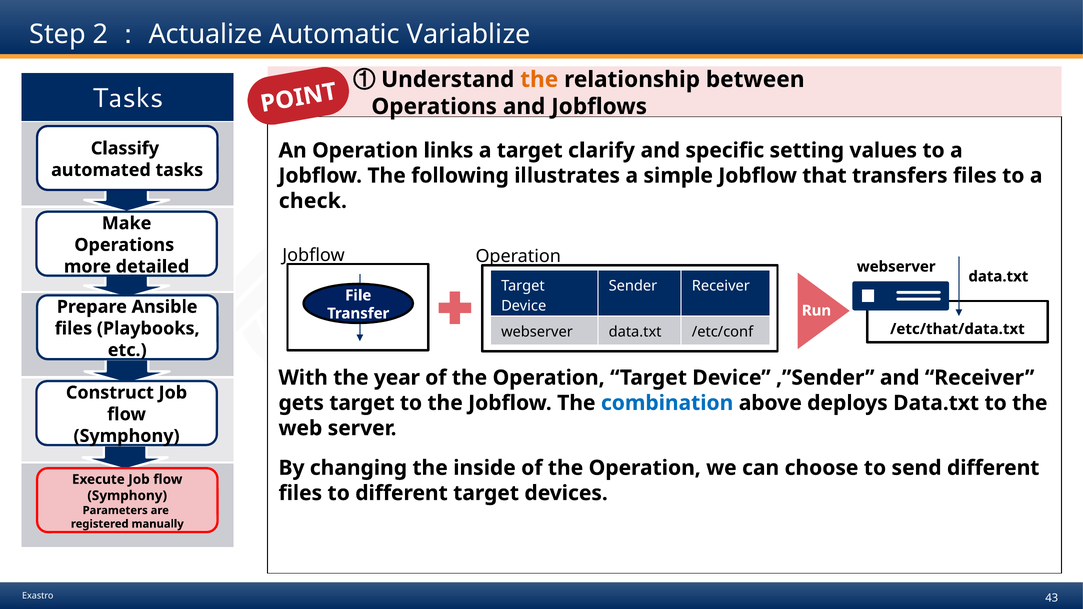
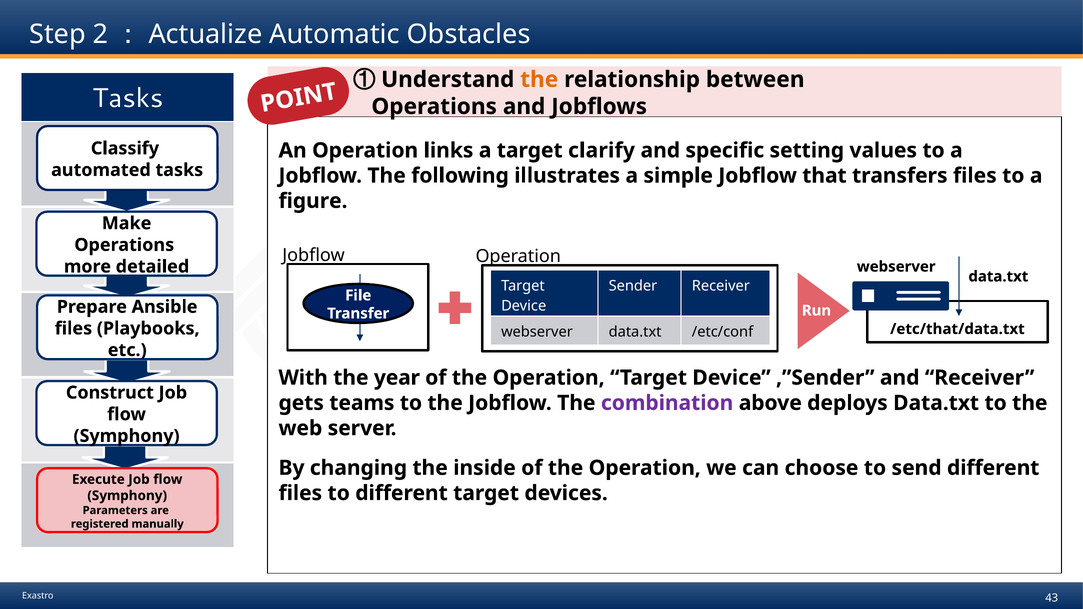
Variablize: Variablize -> Obstacles (469, 34)
check: check -> figure (313, 201)
gets target: target -> teams (362, 403)
combination colour: blue -> purple (667, 403)
